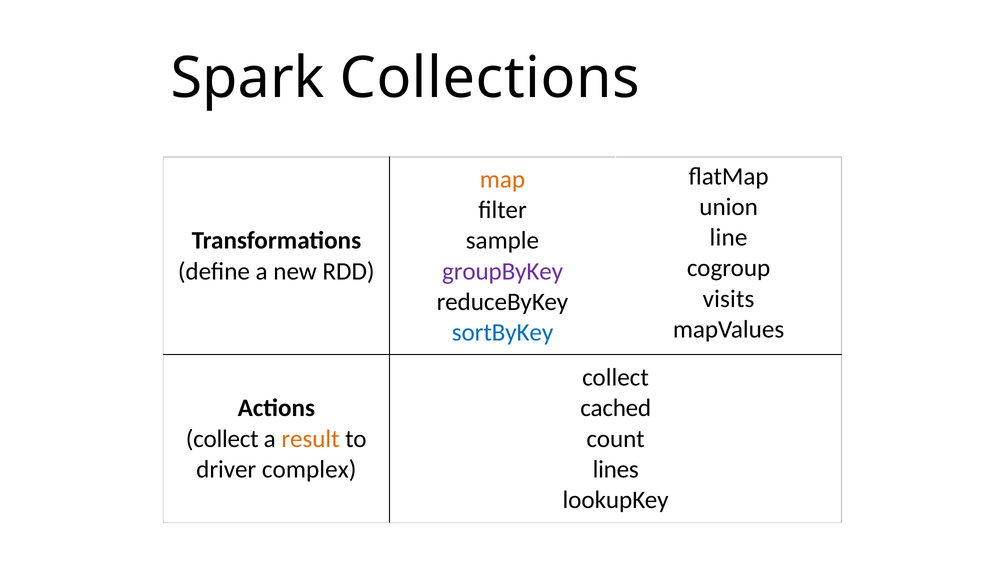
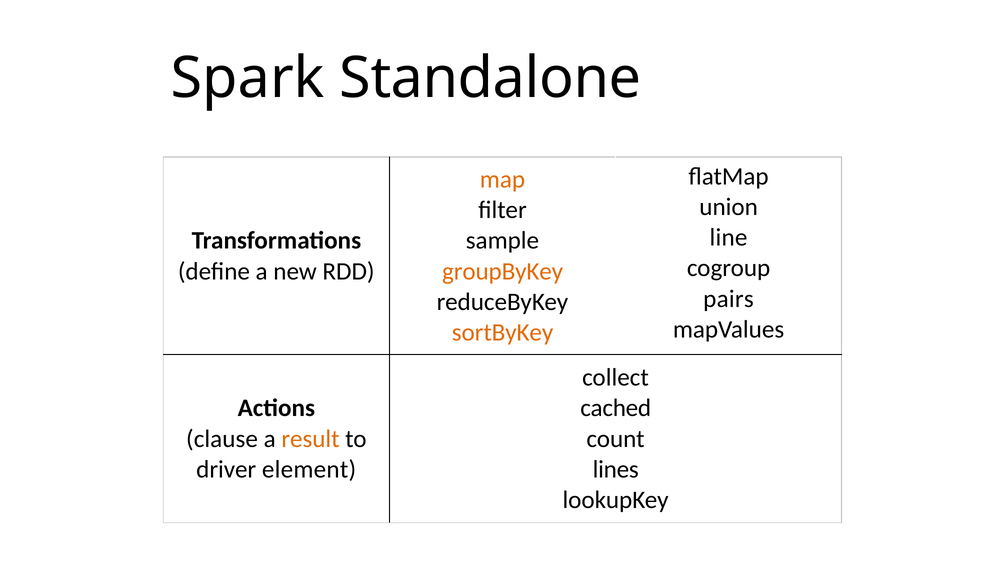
Collections: Collections -> Standalone (490, 78)
groupByKey colour: purple -> orange (503, 271)
visits: visits -> pairs (729, 299)
sortByKey colour: blue -> orange (503, 333)
collect: collect -> clause (222, 439)
complex: complex -> element (309, 470)
